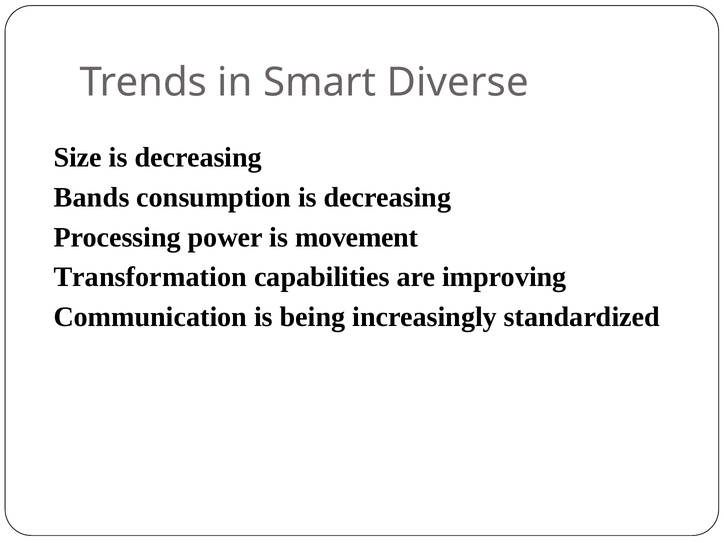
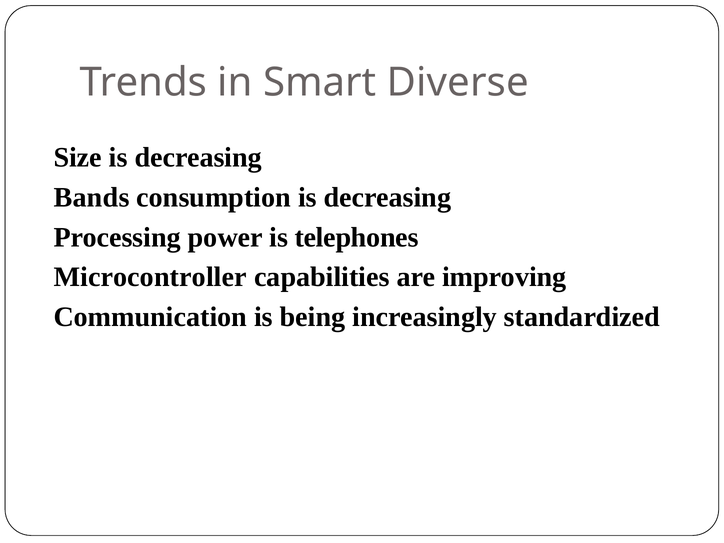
movement: movement -> telephones (357, 237)
Transformation: Transformation -> Microcontroller (150, 277)
